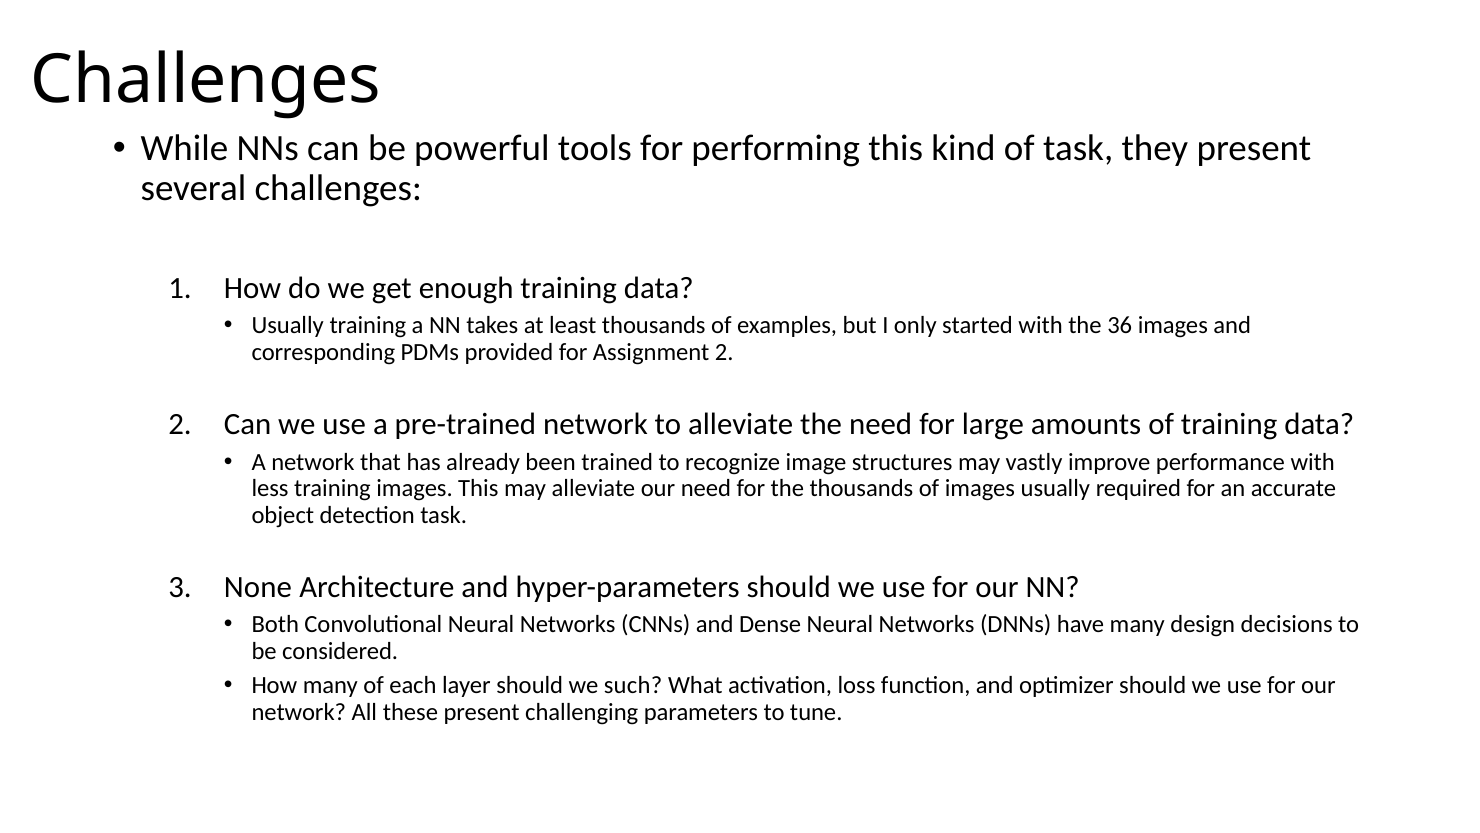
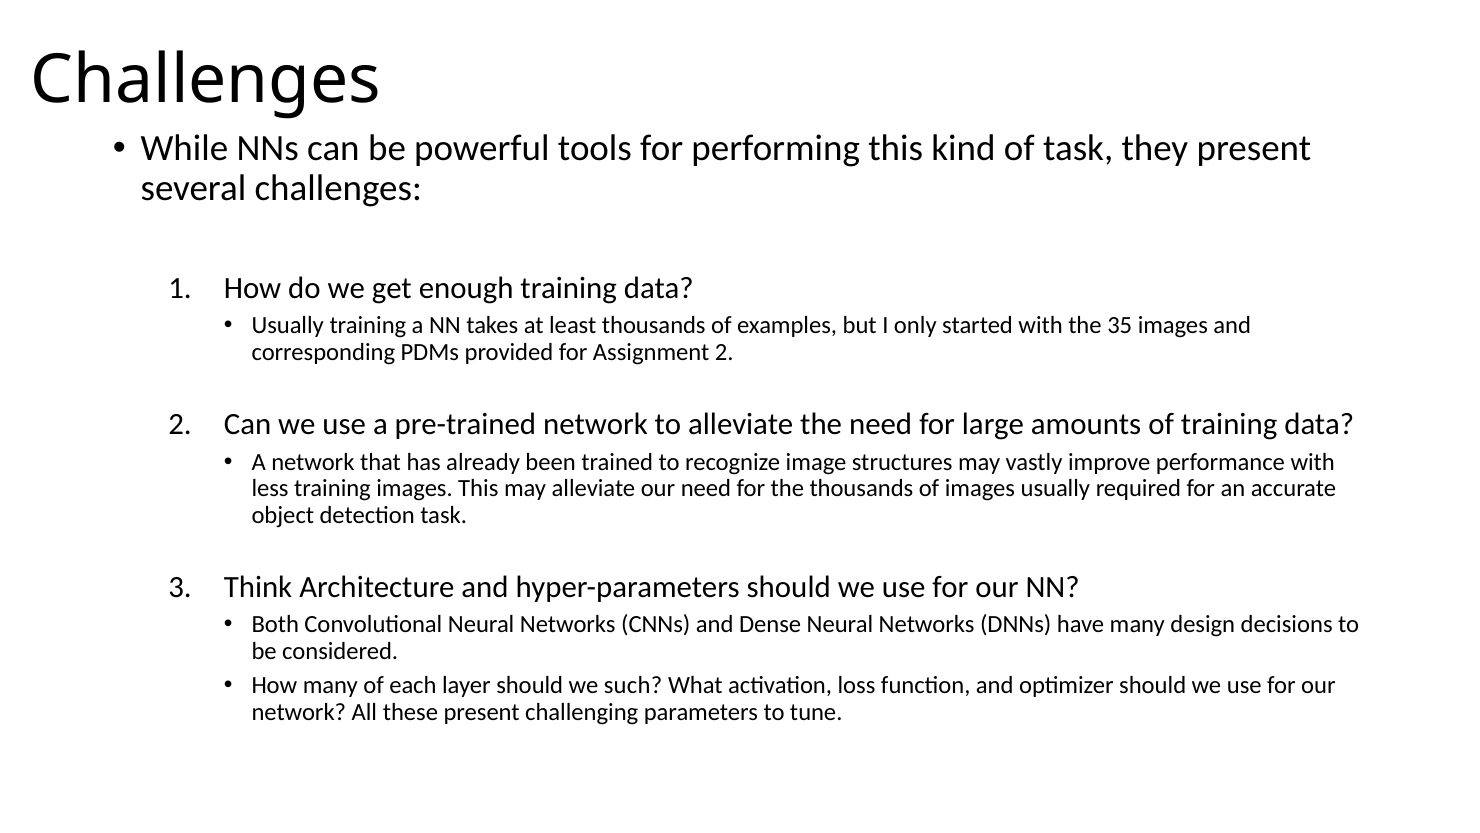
36: 36 -> 35 (1120, 326)
None: None -> Think (258, 587)
